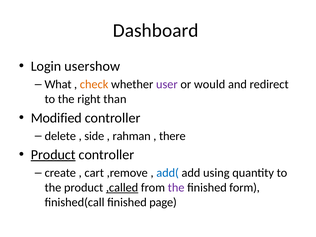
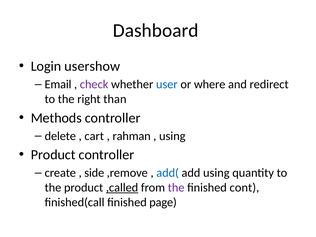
What: What -> Email (58, 84)
check colour: orange -> purple (94, 84)
user colour: purple -> blue (167, 84)
would: would -> where (210, 84)
Modified: Modified -> Methods (56, 118)
side: side -> cart (94, 136)
there: there -> using (172, 136)
Product underline: present -> none (53, 155)
cart: cart -> side (94, 173)
form: form -> cont (244, 188)
